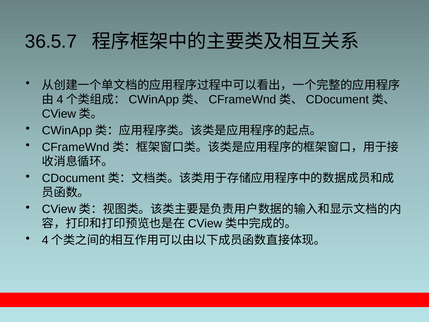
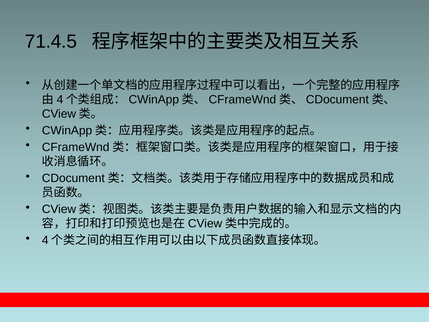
36.5.7: 36.5.7 -> 71.4.5 (51, 41)
